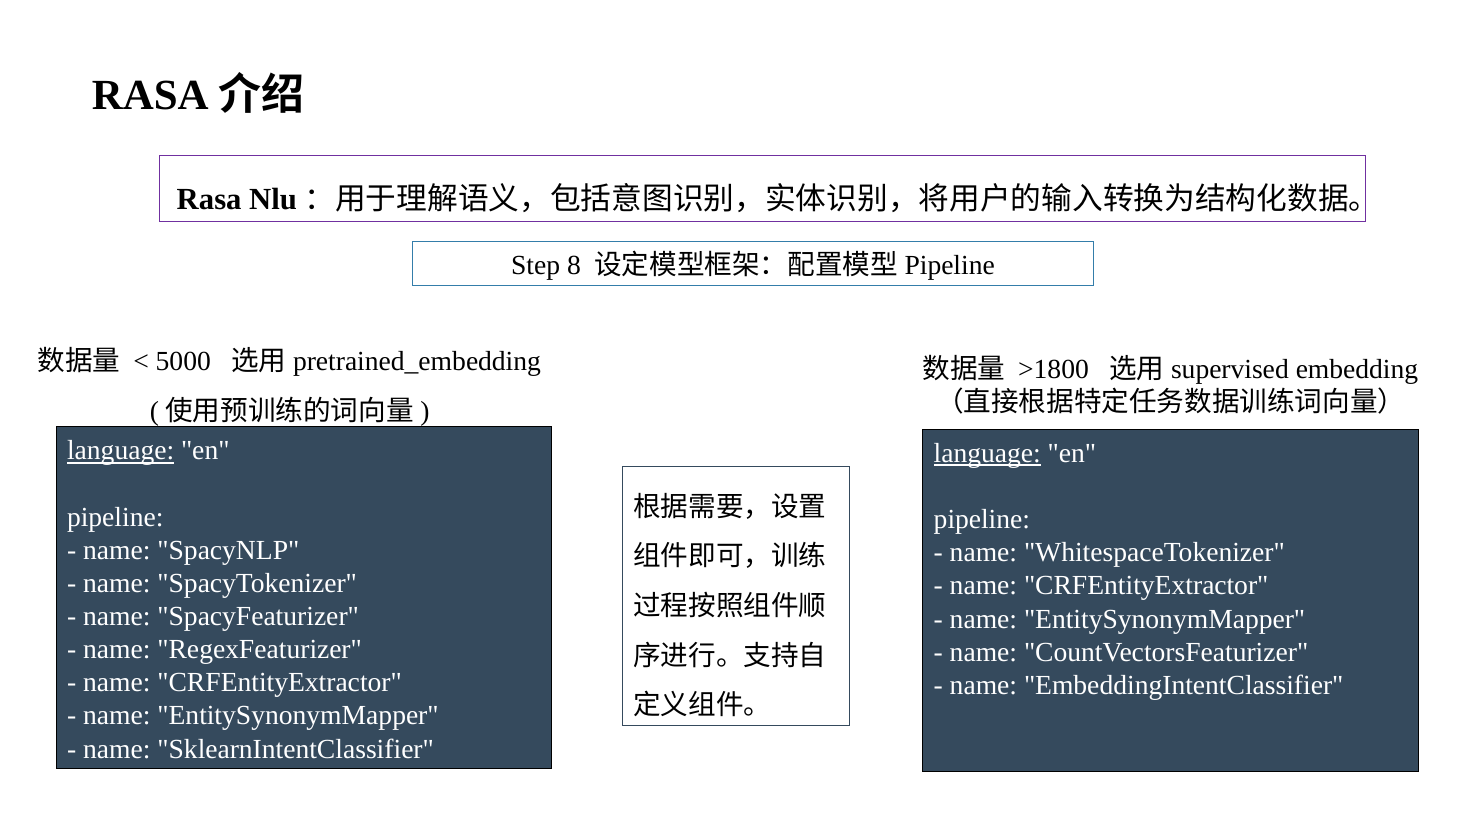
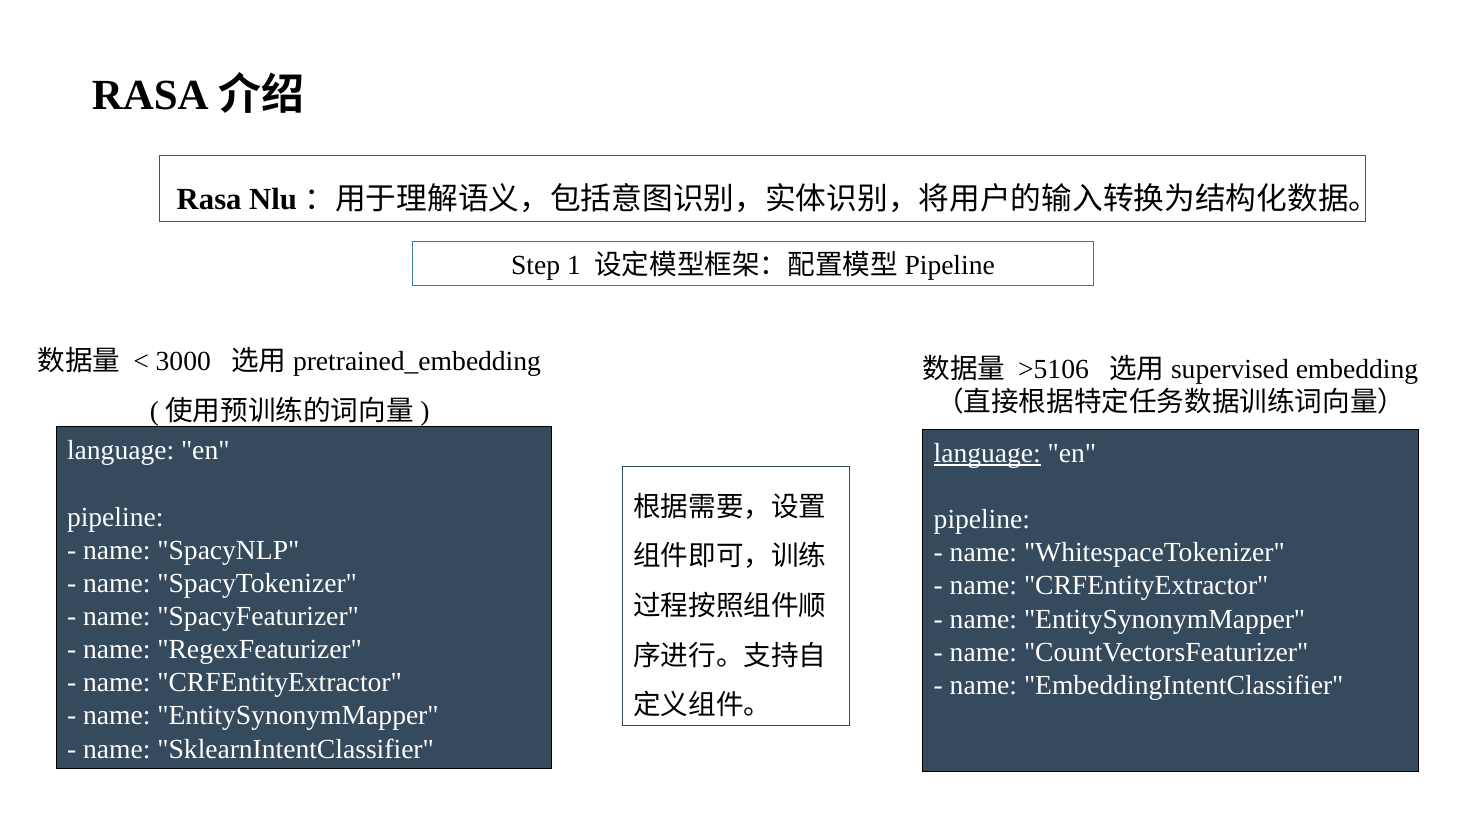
8: 8 -> 1 (574, 265)
5000: 5000 -> 3000 (183, 362)
>1800: >1800 -> >5106 (1054, 369)
language underline: present -> none (121, 451)
